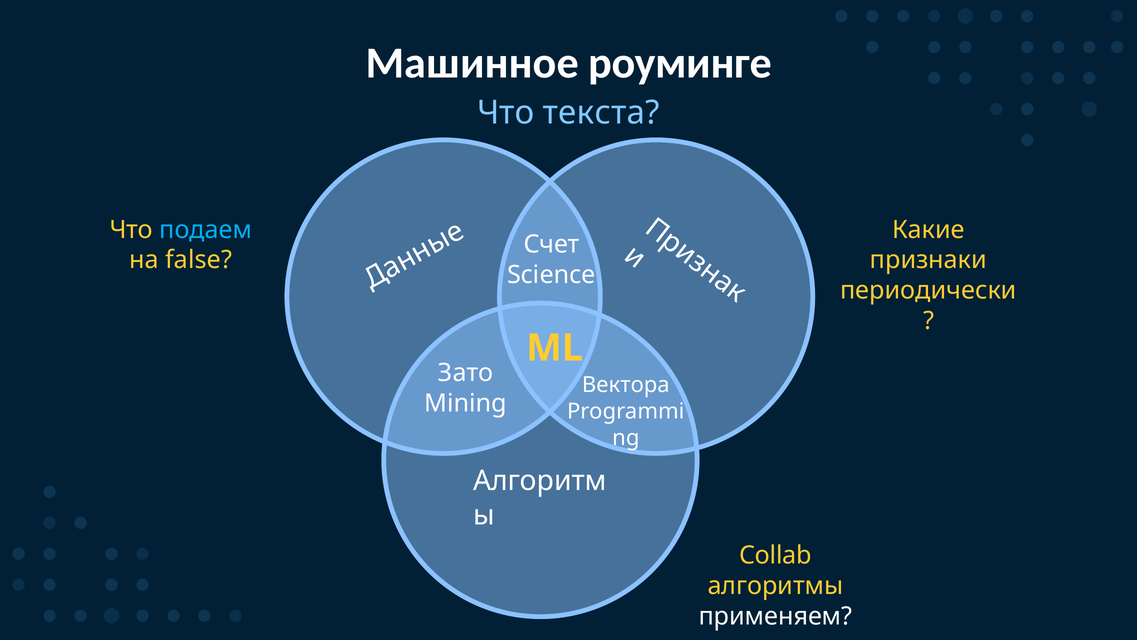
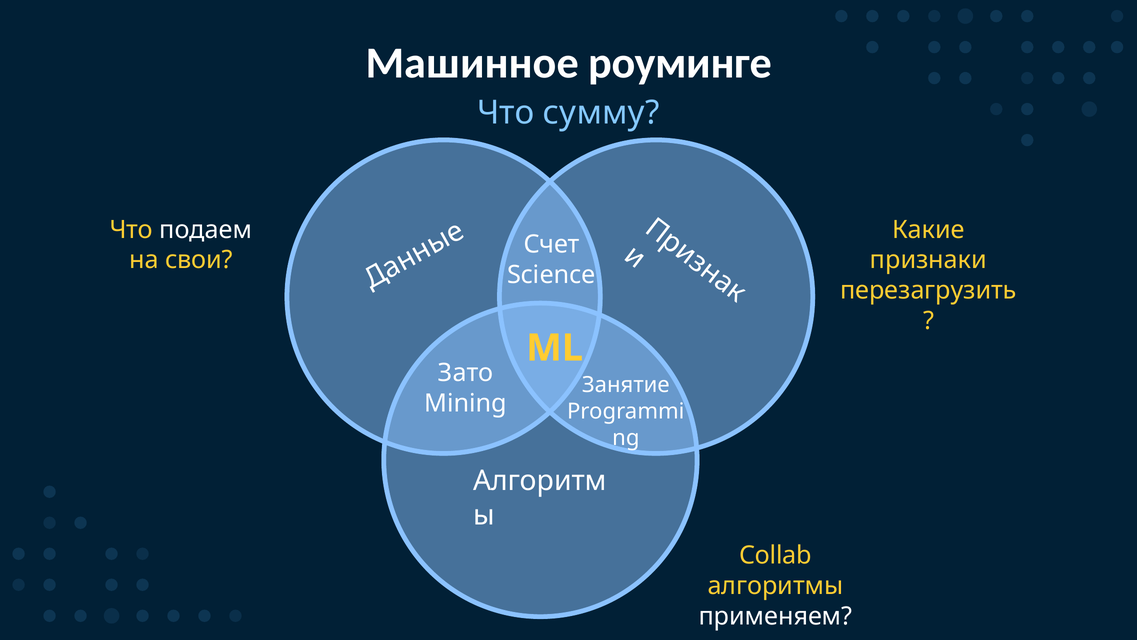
текста: текста -> сумму (601, 113)
подаем colour: light blue -> white (206, 230)
false: false -> свои (199, 260)
периодически: периодически -> перезагрузить (928, 290)
Вектора: Вектора -> Занятие (626, 385)
